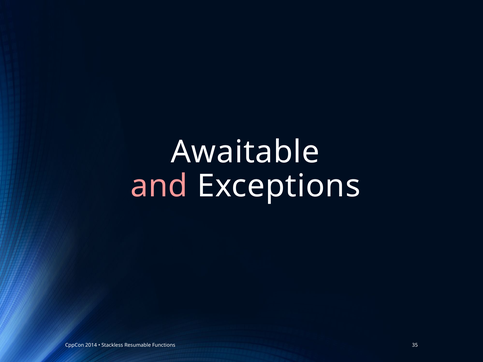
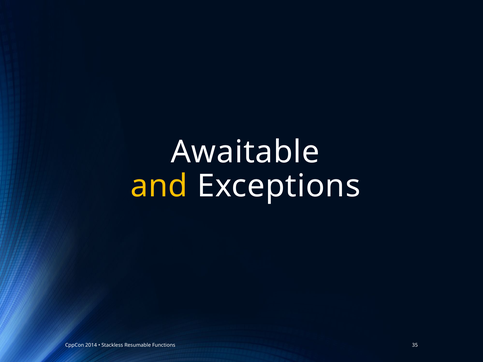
and colour: pink -> yellow (159, 186)
